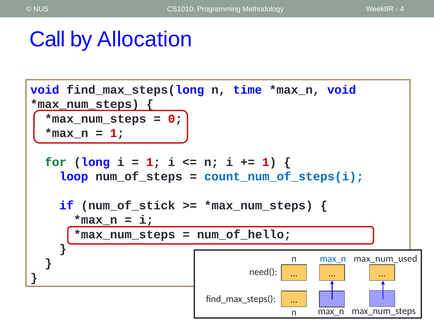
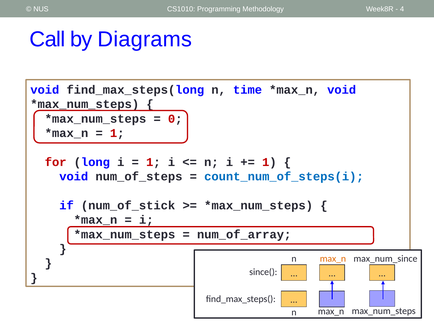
Allocation: Allocation -> Diagrams (145, 39)
for colour: green -> red (56, 162)
loop: loop -> void (74, 177)
num_of_hello: num_of_hello -> num_of_array (244, 235)
max_n colour: blue -> orange (333, 259)
max_num_used: max_num_used -> max_num_since (385, 259)
need(: need( -> since( (263, 272)
